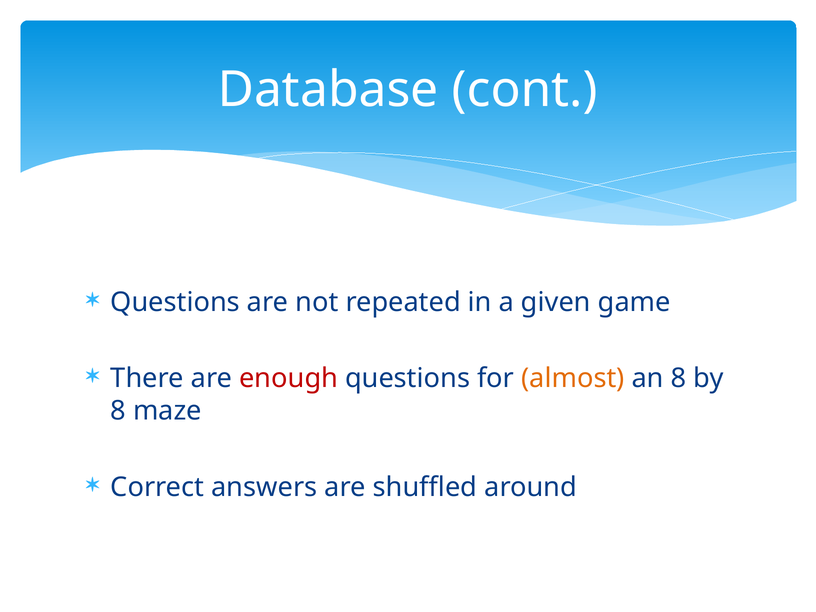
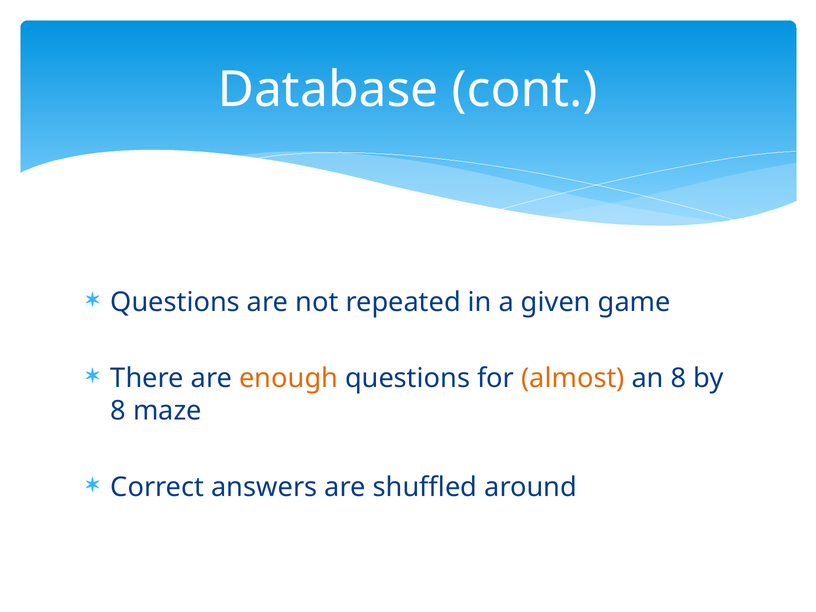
enough colour: red -> orange (289, 378)
